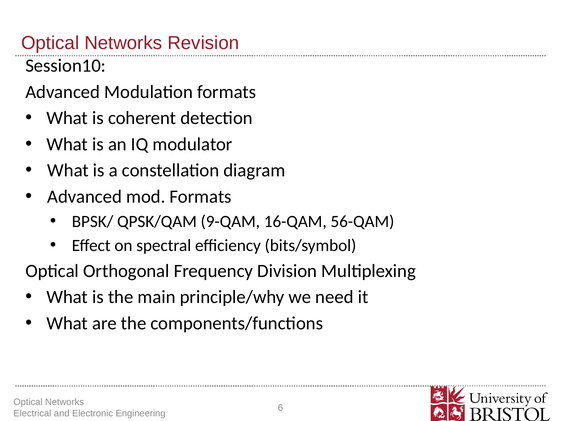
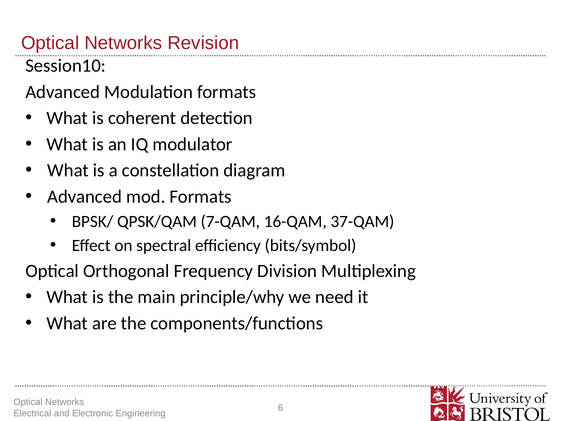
9-QAM: 9-QAM -> 7-QAM (230, 221)
56-QAM: 56-QAM -> 37-QAM (362, 221)
